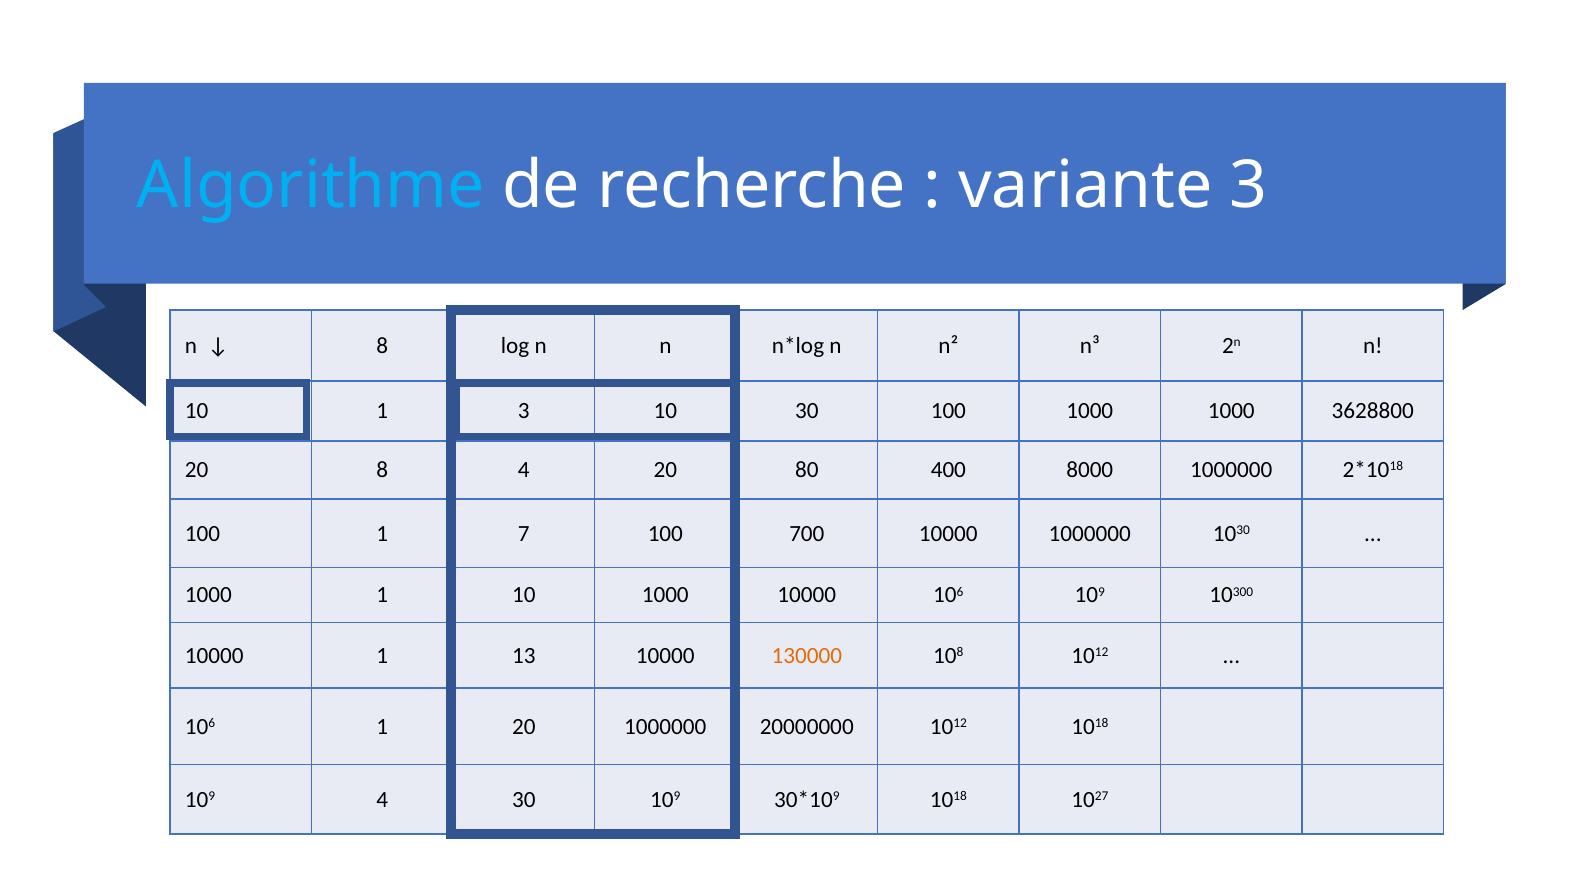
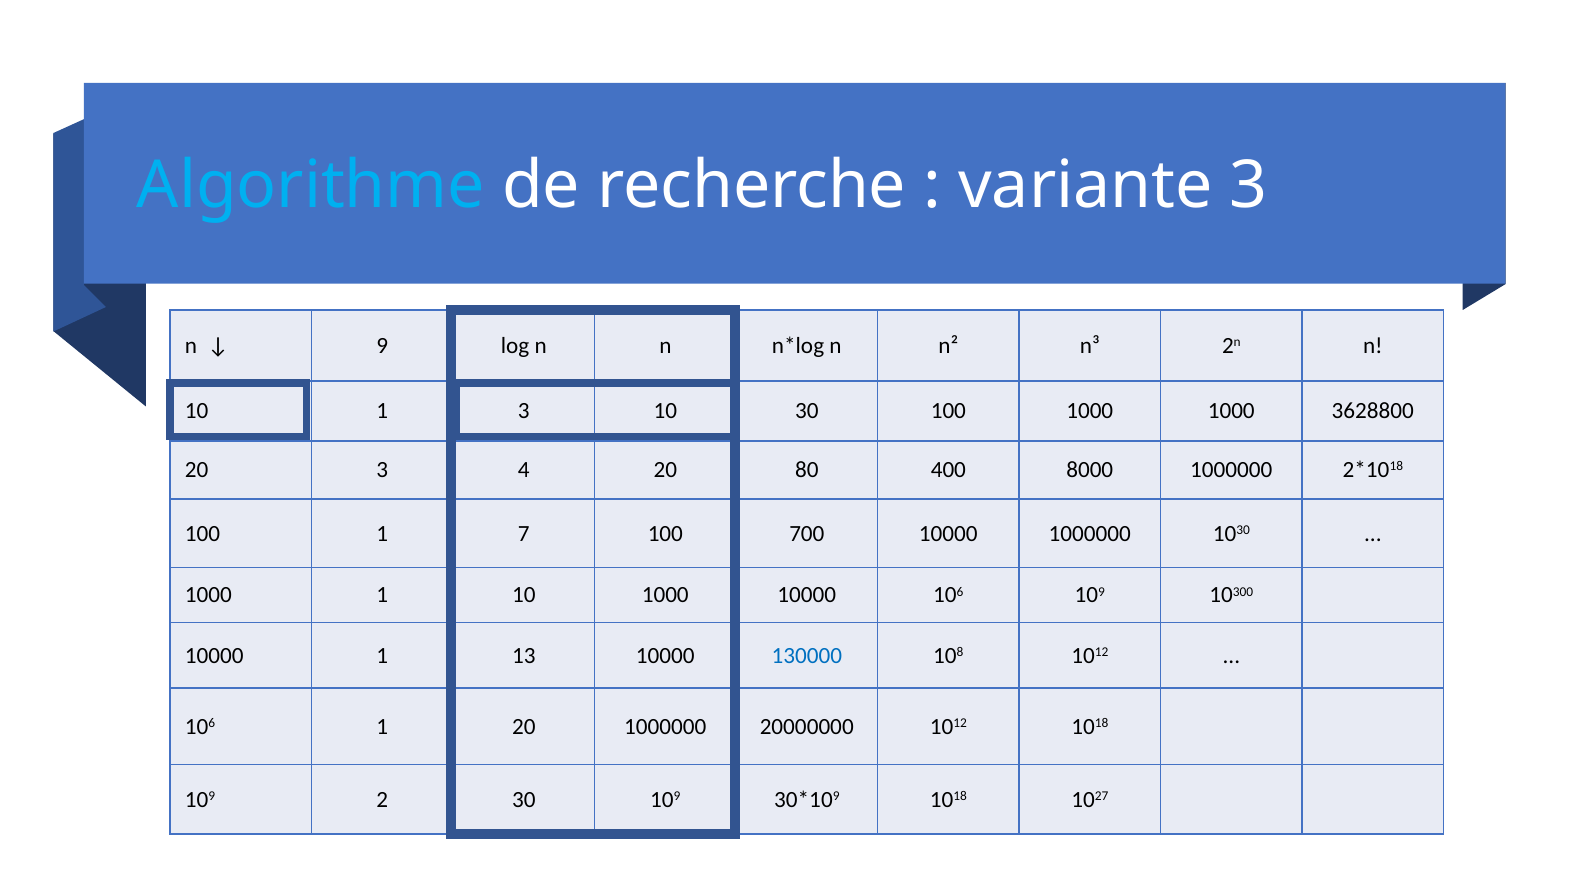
8: 8 -> 9 (382, 346)
20 8: 8 -> 3 (382, 470)
130000 colour: orange -> blue (807, 655)
109 4: 4 -> 2 (382, 799)
